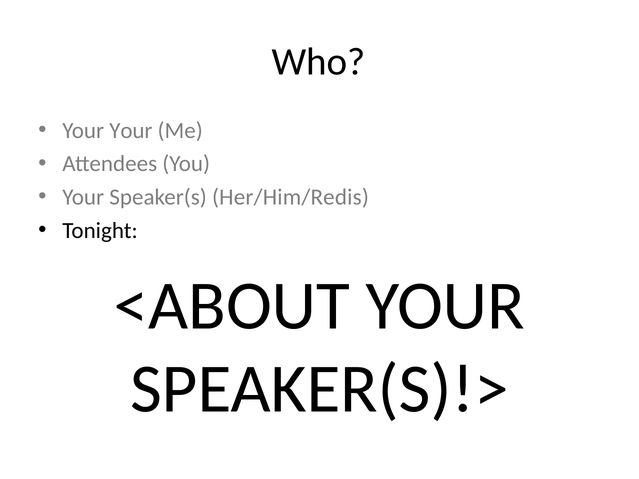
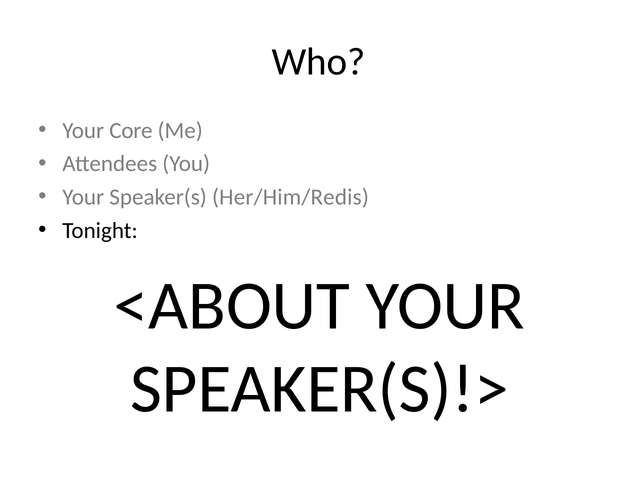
Your Your: Your -> Core (131, 130)
